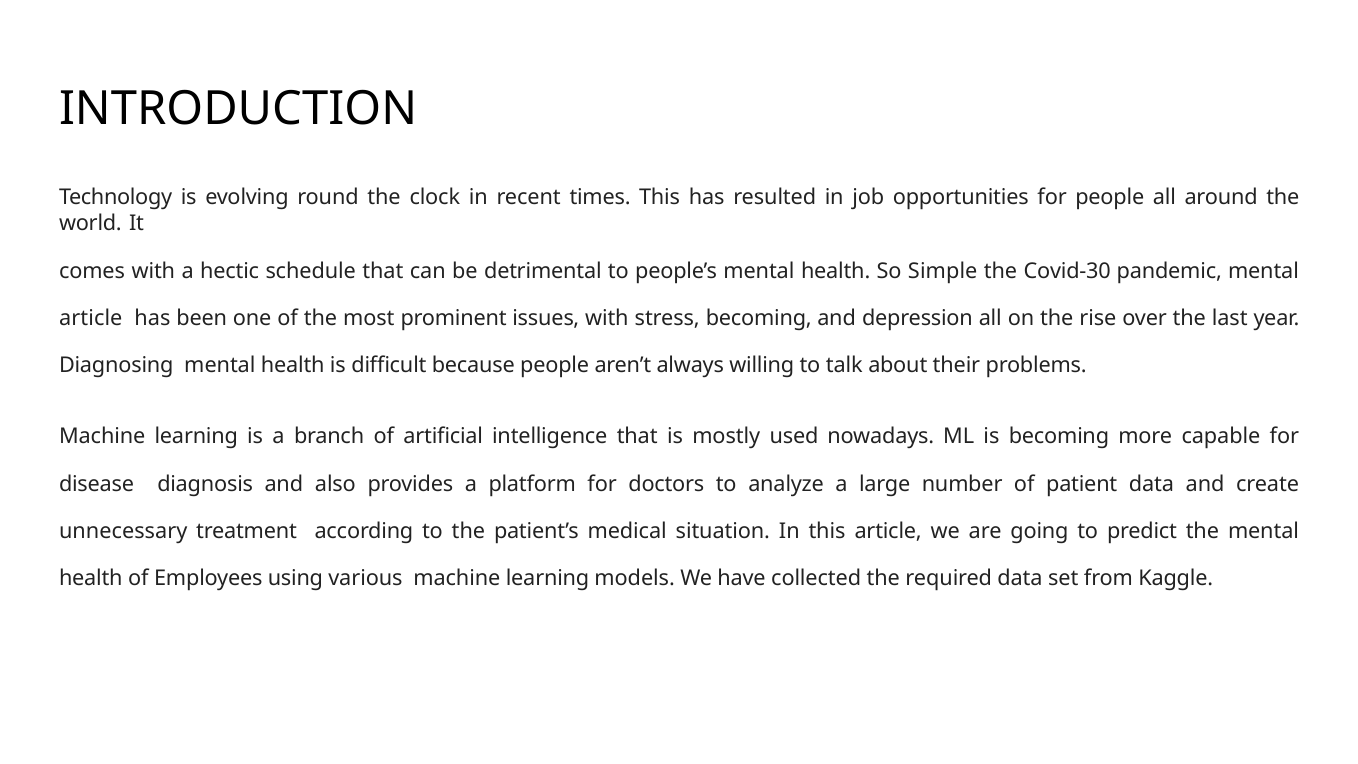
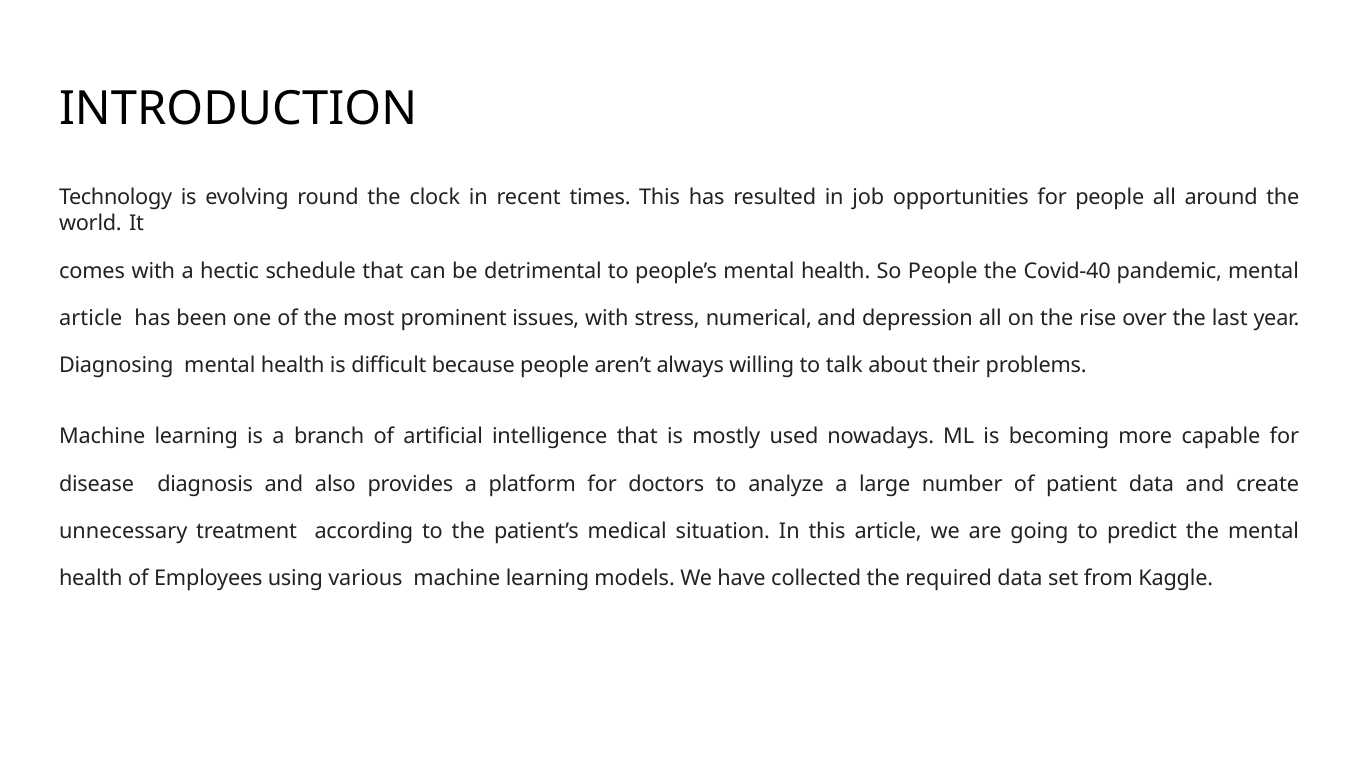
So Simple: Simple -> People (943, 271)
Covid-30: Covid-30 -> Covid-40 (1067, 271)
stress becoming: becoming -> numerical (759, 318)
